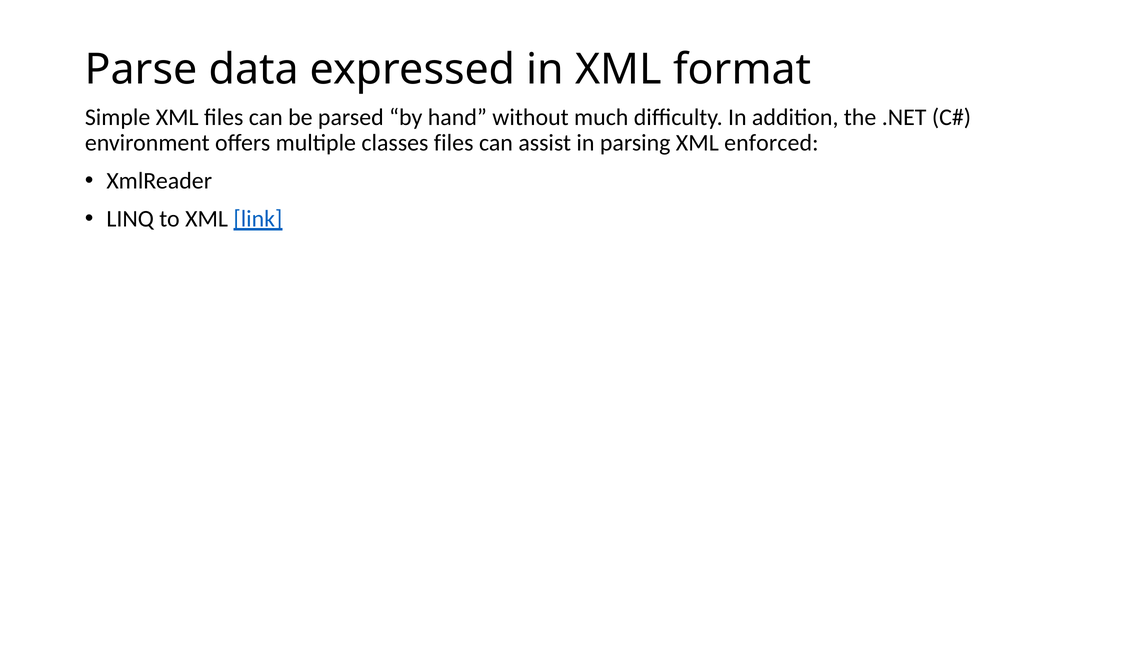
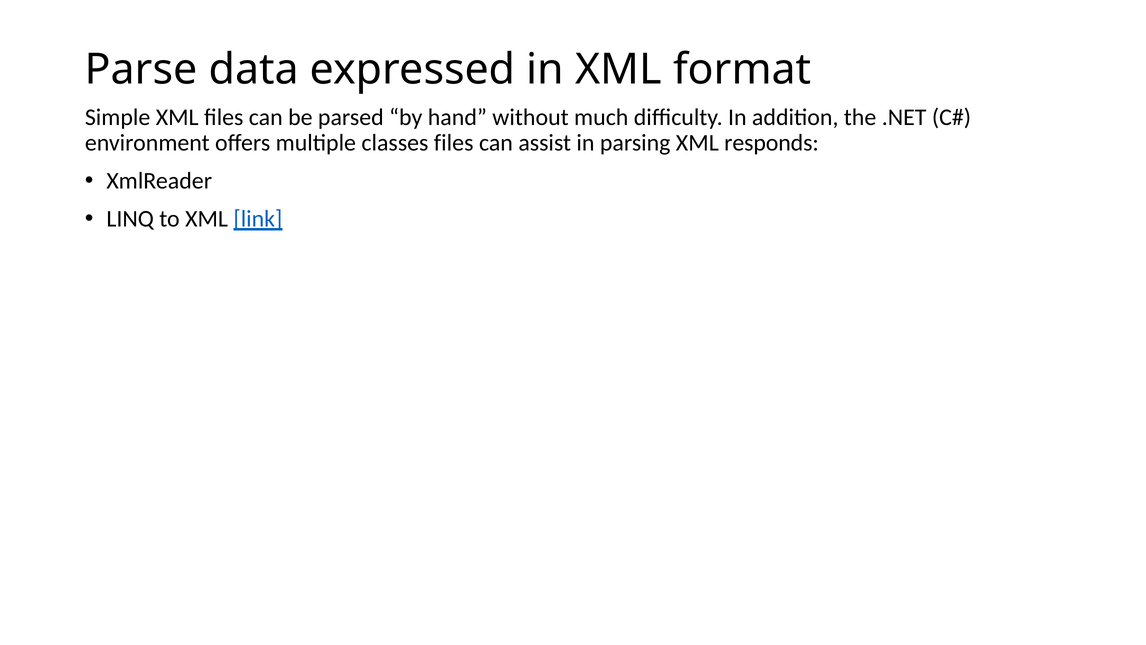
enforced: enforced -> responds (772, 143)
